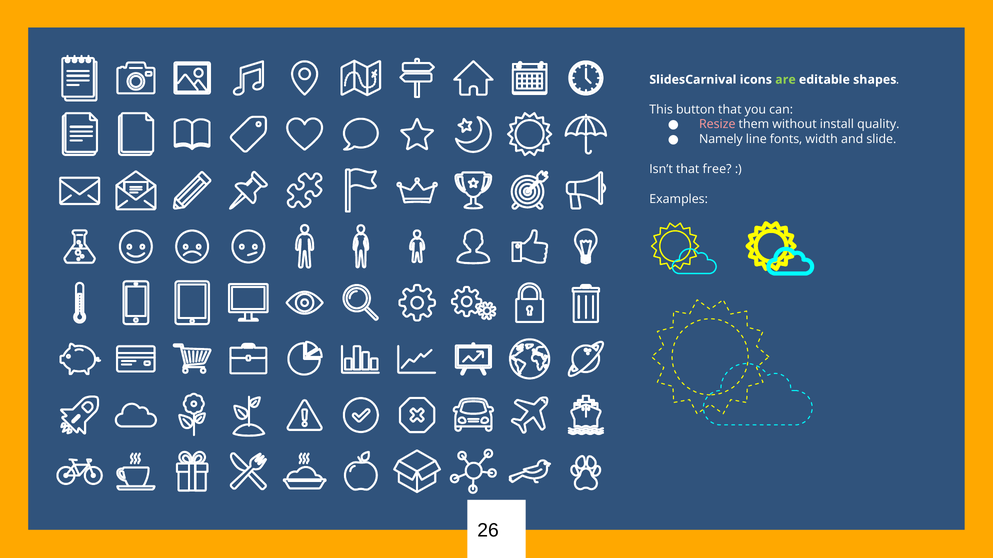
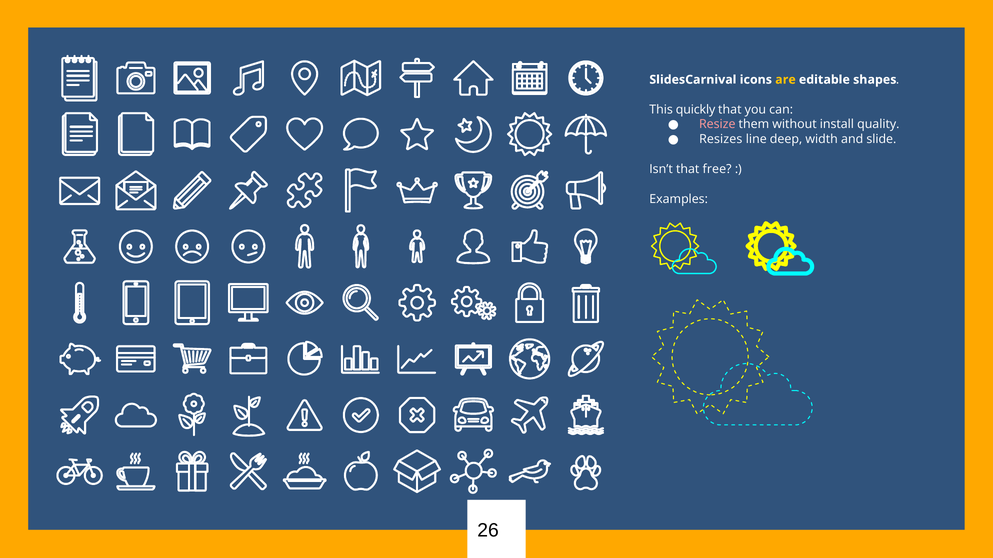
are colour: light green -> yellow (785, 80)
button: button -> quickly (696, 110)
Namely: Namely -> Resizes (721, 139)
fonts: fonts -> deep (786, 139)
